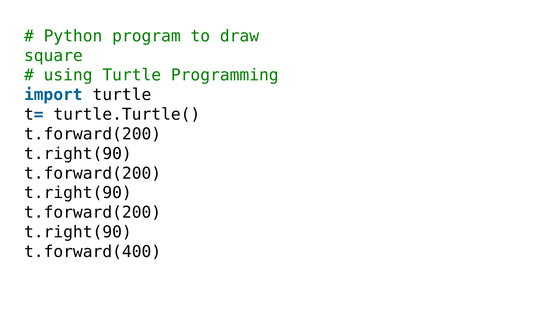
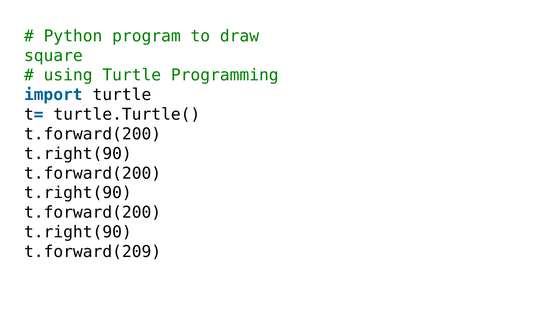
t.forward(400: t.forward(400 -> t.forward(209 (93, 251)
